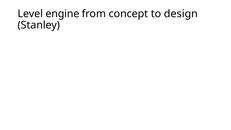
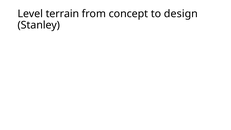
engine: engine -> terrain (62, 14)
